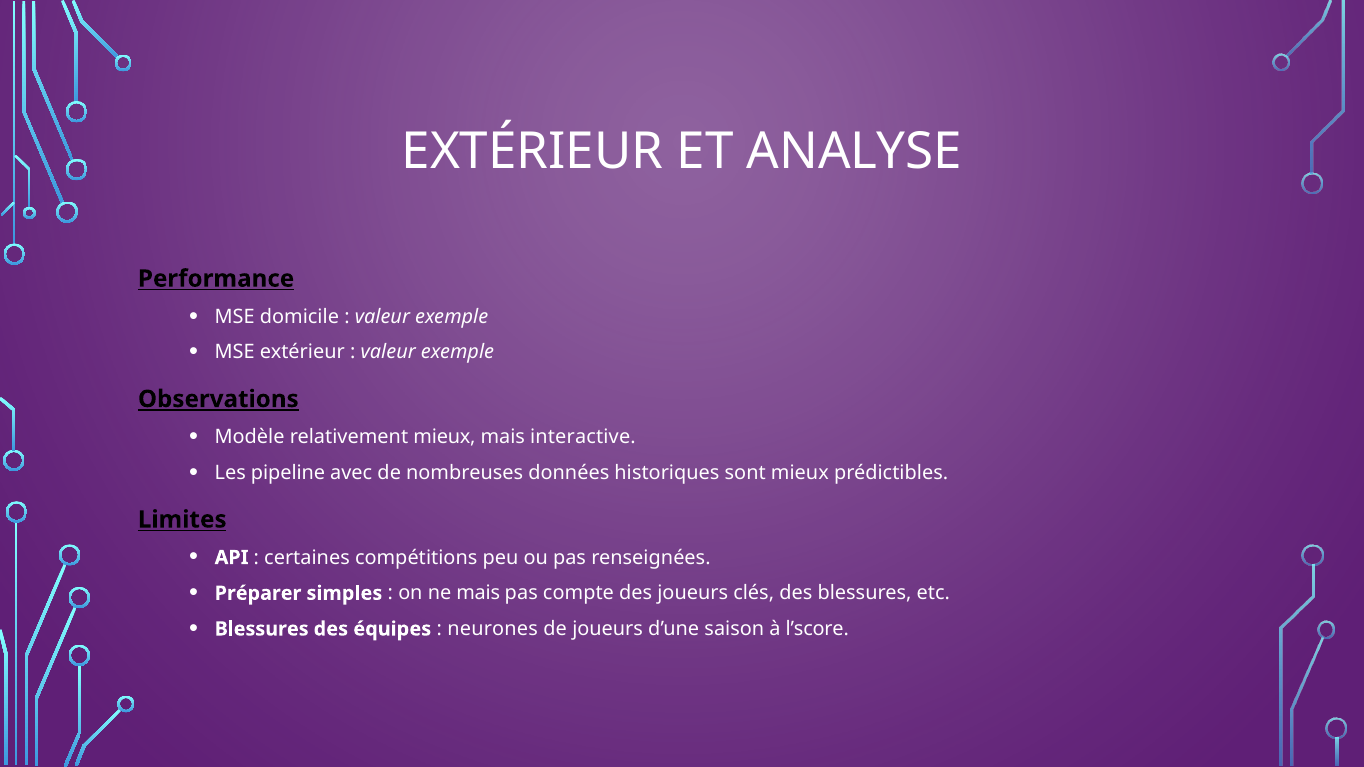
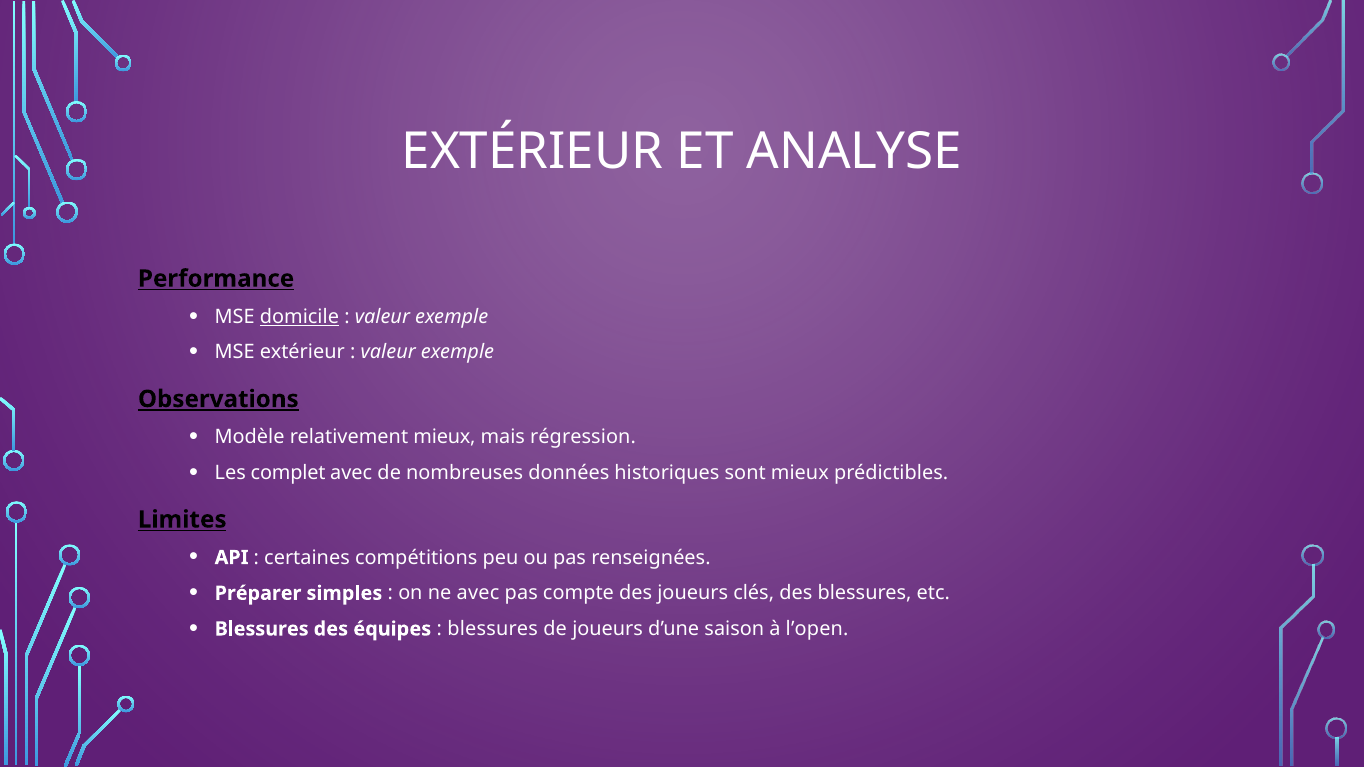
domicile underline: none -> present (299, 317)
interactive: interactive -> régression (583, 437)
pipeline: pipeline -> complet (288, 473)
ne mais: mais -> avec (478, 593)
neurones: neurones -> blessures (493, 629)
l’score: l’score -> l’open (817, 629)
